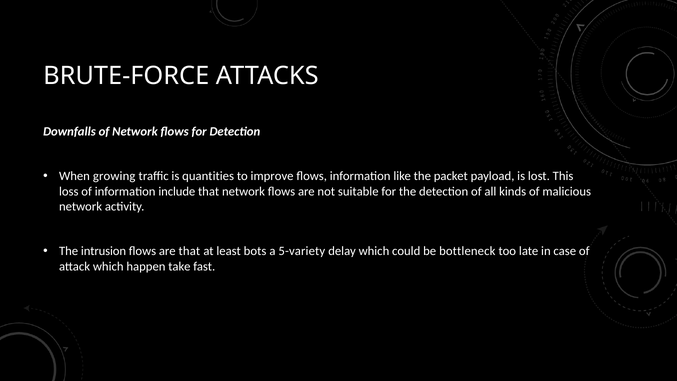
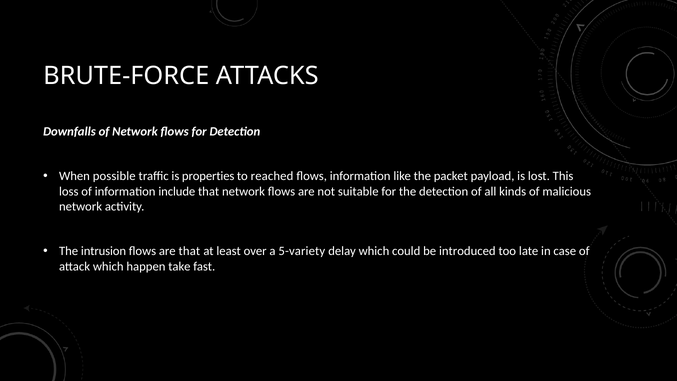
growing: growing -> possible (114, 176)
quantities: quantities -> properties (208, 176)
improve: improve -> reached (272, 176)
bots: bots -> over (255, 251)
bottleneck: bottleneck -> introduced (467, 251)
